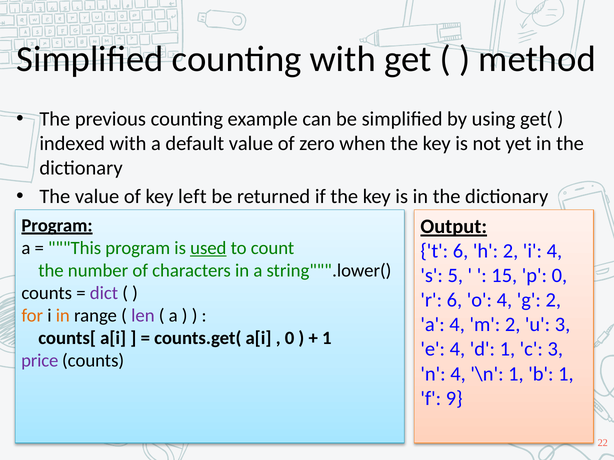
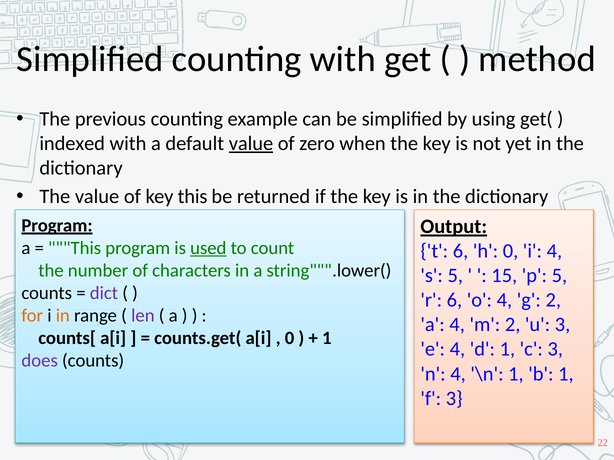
value underline: none -> present (251, 144)
key left: left -> this (193, 197)
h 2: 2 -> 0 (511, 251)
p 0: 0 -> 5 (559, 276)
price: price -> does (40, 361)
f 9: 9 -> 3 (454, 399)
